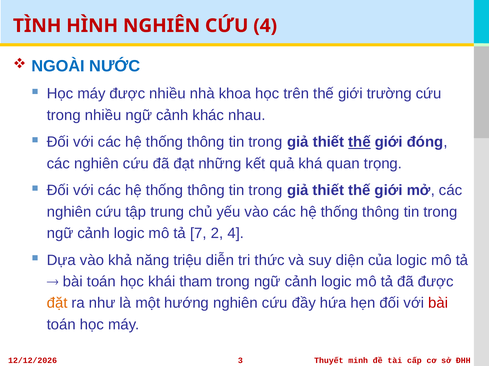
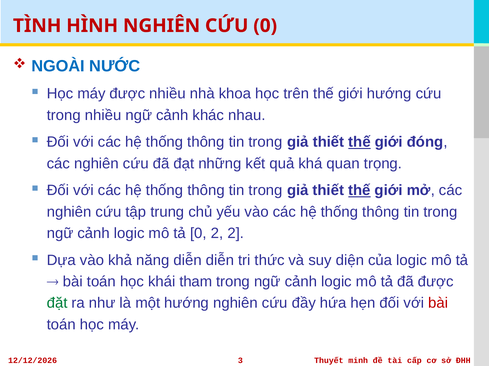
CỨU 4: 4 -> 0 (265, 26)
giới trường: trường -> hướng (389, 94)
thế underline: none -> present (359, 191)
tả 7: 7 -> 0 (198, 234)
2 4: 4 -> 2 (236, 234)
năng triệu: triệu -> diễn (188, 261)
đặt colour: orange -> green (57, 304)
